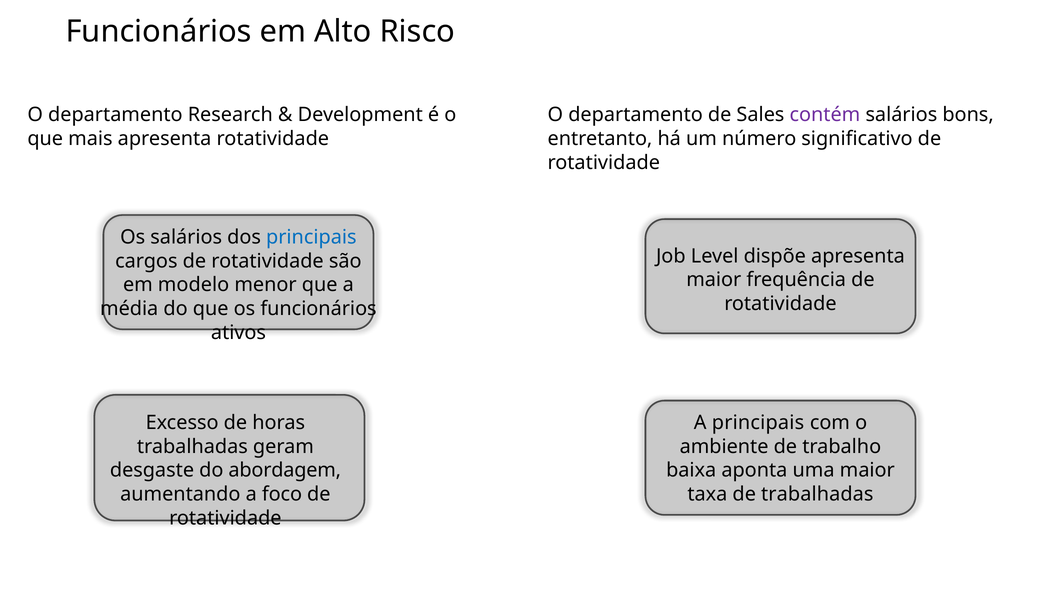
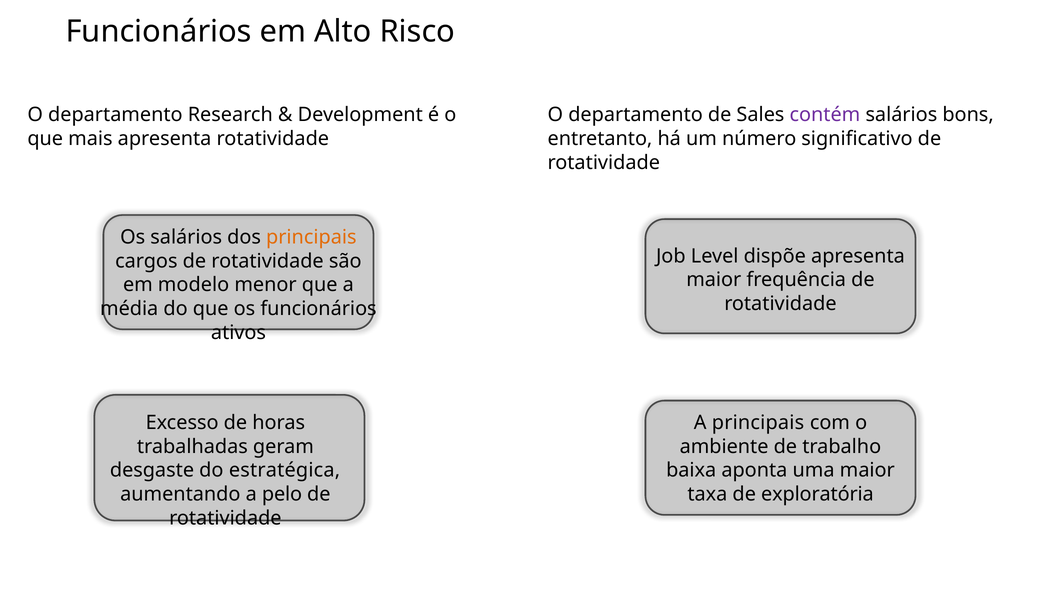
principais colour: blue -> orange (311, 237)
abordagem: abordagem -> estratégica (285, 471)
foco: foco -> pelo (282, 494)
de trabalhadas: trabalhadas -> exploratória (817, 494)
